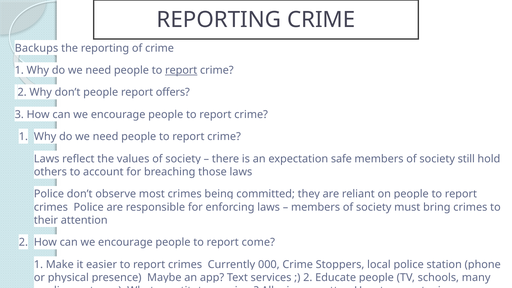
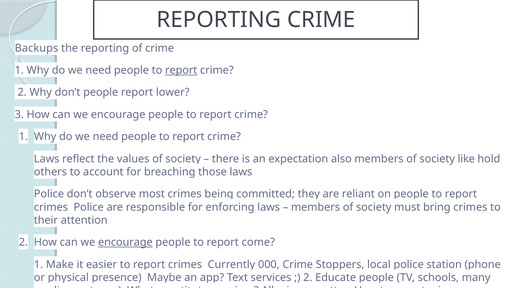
offers: offers -> lower (173, 92)
safe: safe -> also (341, 159)
still: still -> like (466, 159)
encourage underline: none -> present (125, 242)
